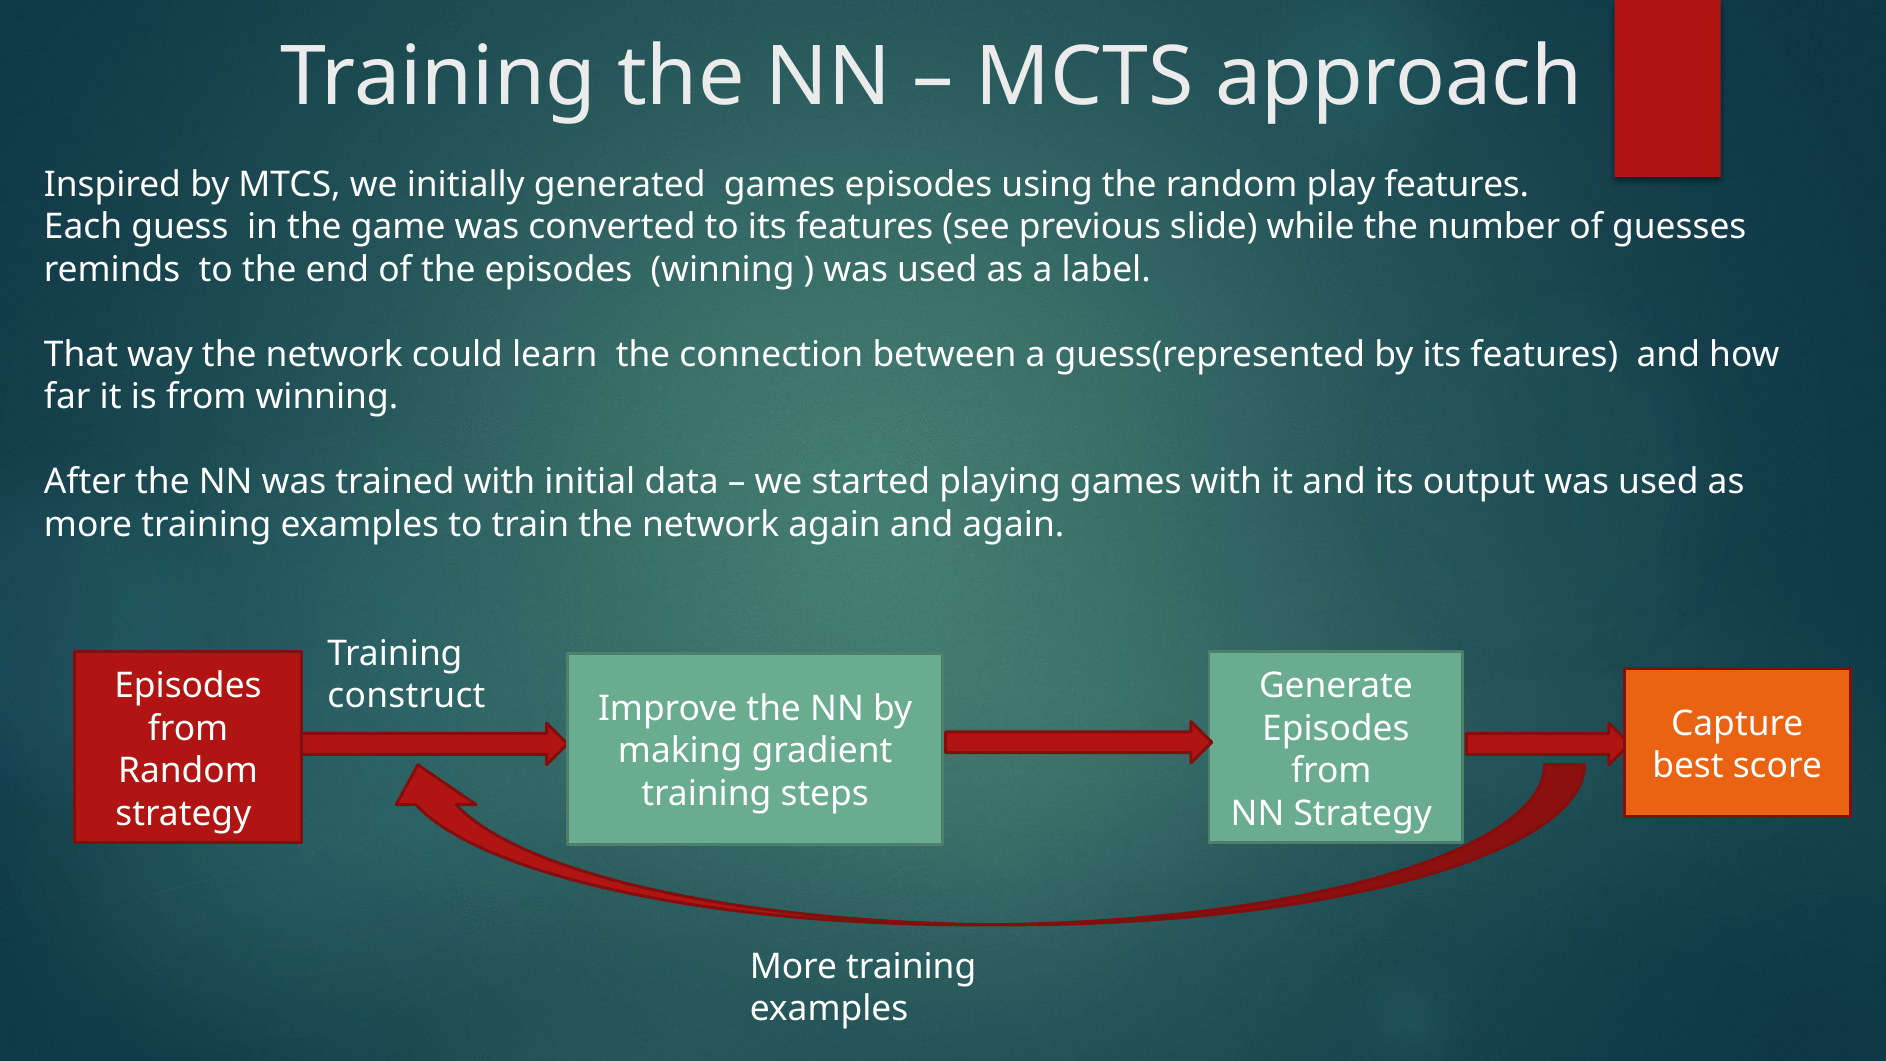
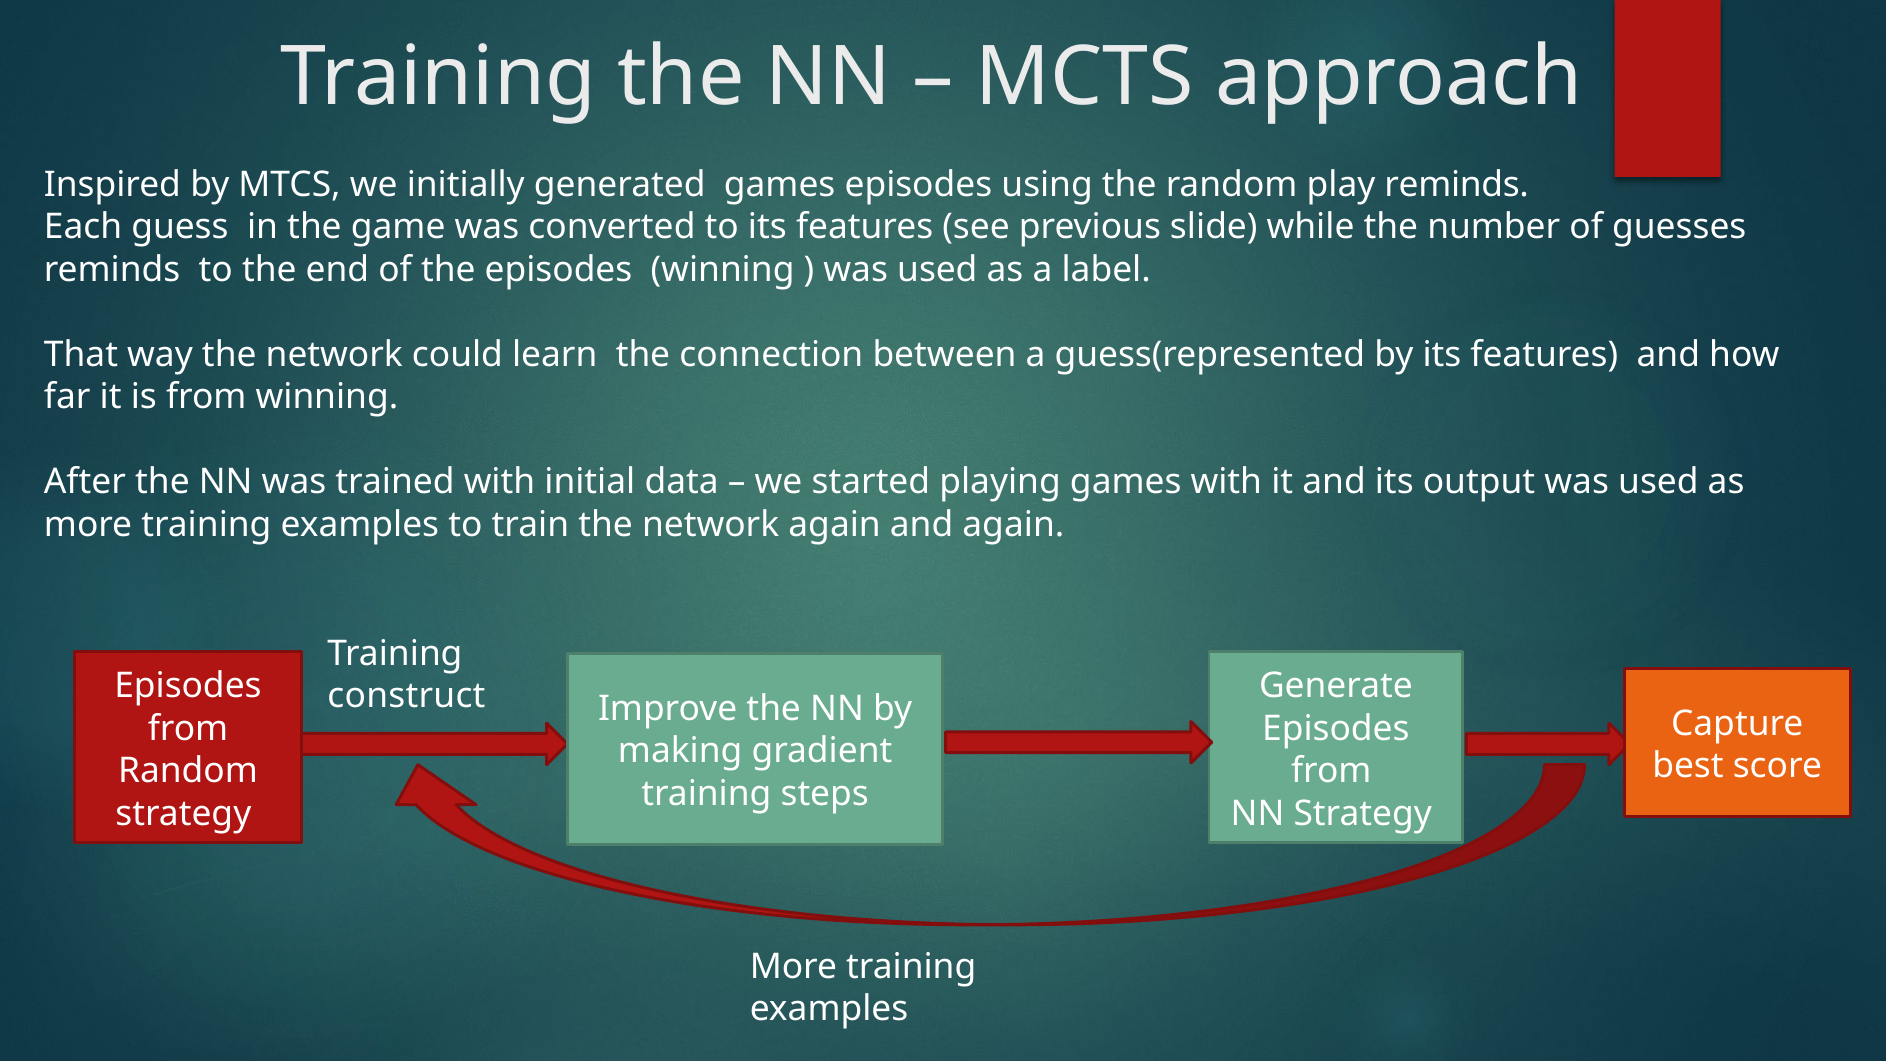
play features: features -> reminds (1457, 185)
